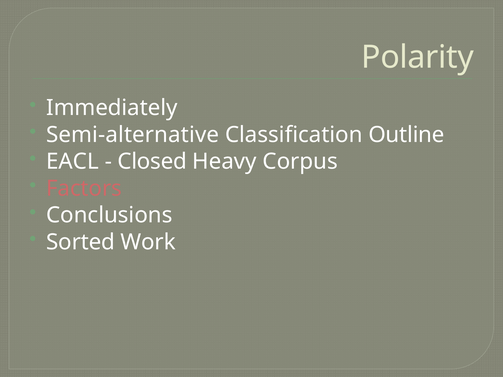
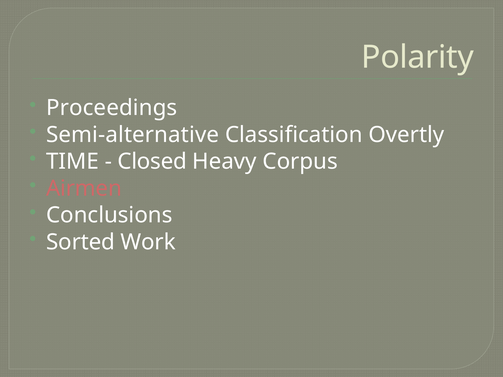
Immediately: Immediately -> Proceedings (112, 108)
Outline: Outline -> Overtly (406, 135)
EACL: EACL -> TIME (73, 162)
Factors: Factors -> Airmen (84, 189)
